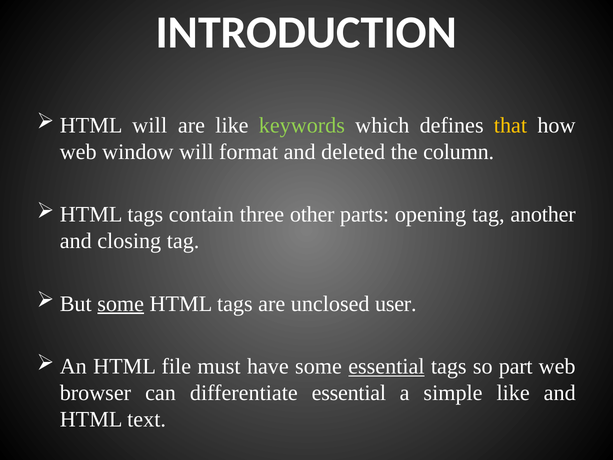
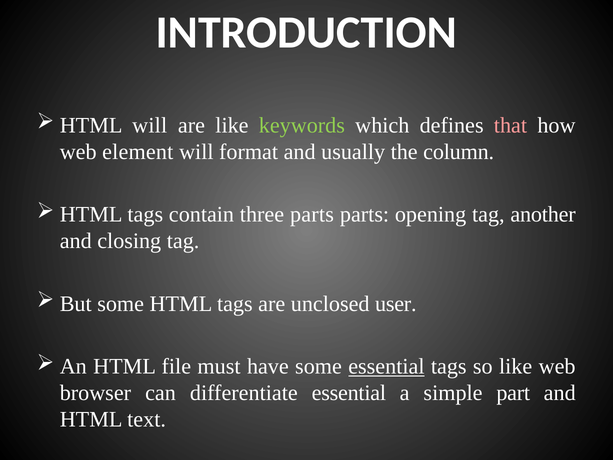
that colour: yellow -> pink (510, 125)
window: window -> element (138, 152)
deleted: deleted -> usually (353, 152)
three other: other -> parts (312, 214)
some underline: present -> none (121, 304)
so part: part -> like (516, 366)
simple like: like -> part (513, 393)
